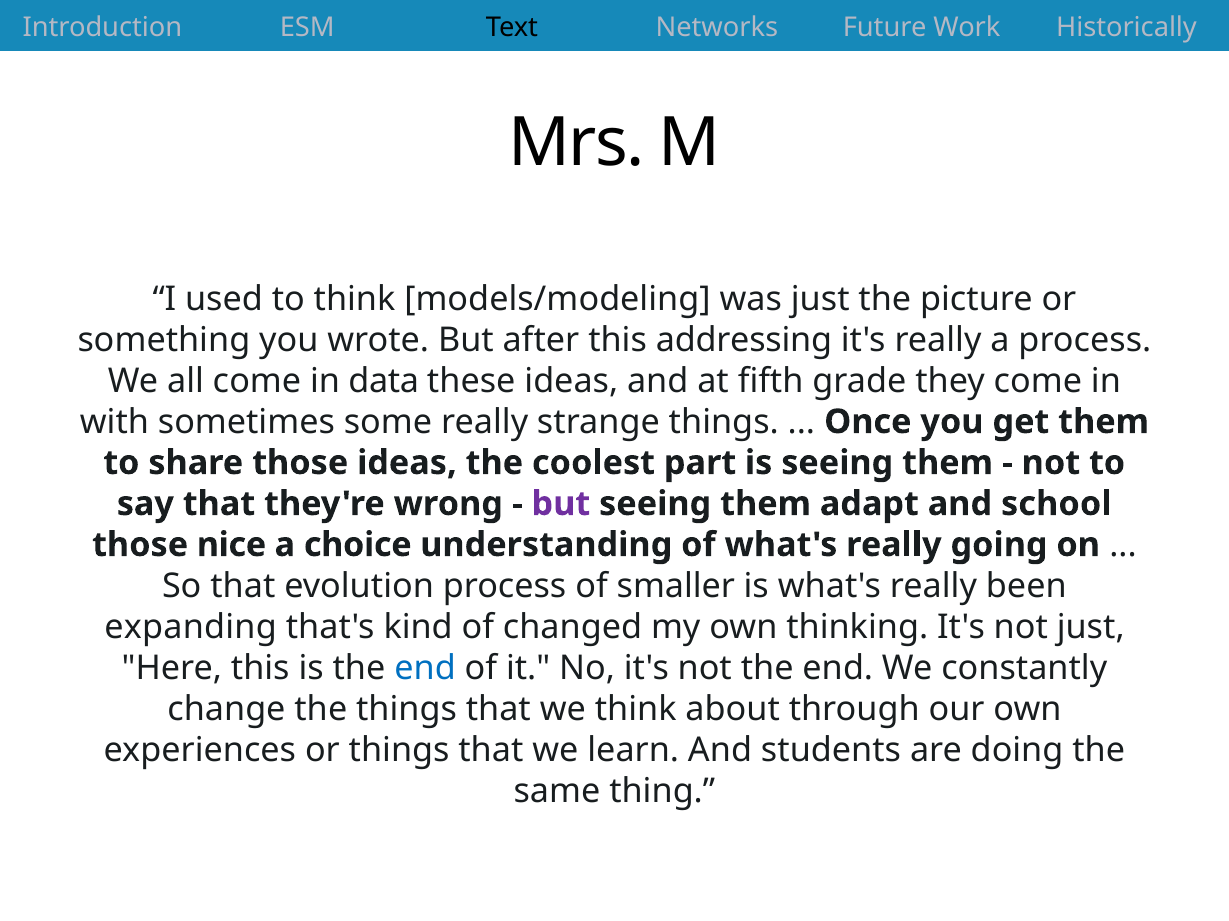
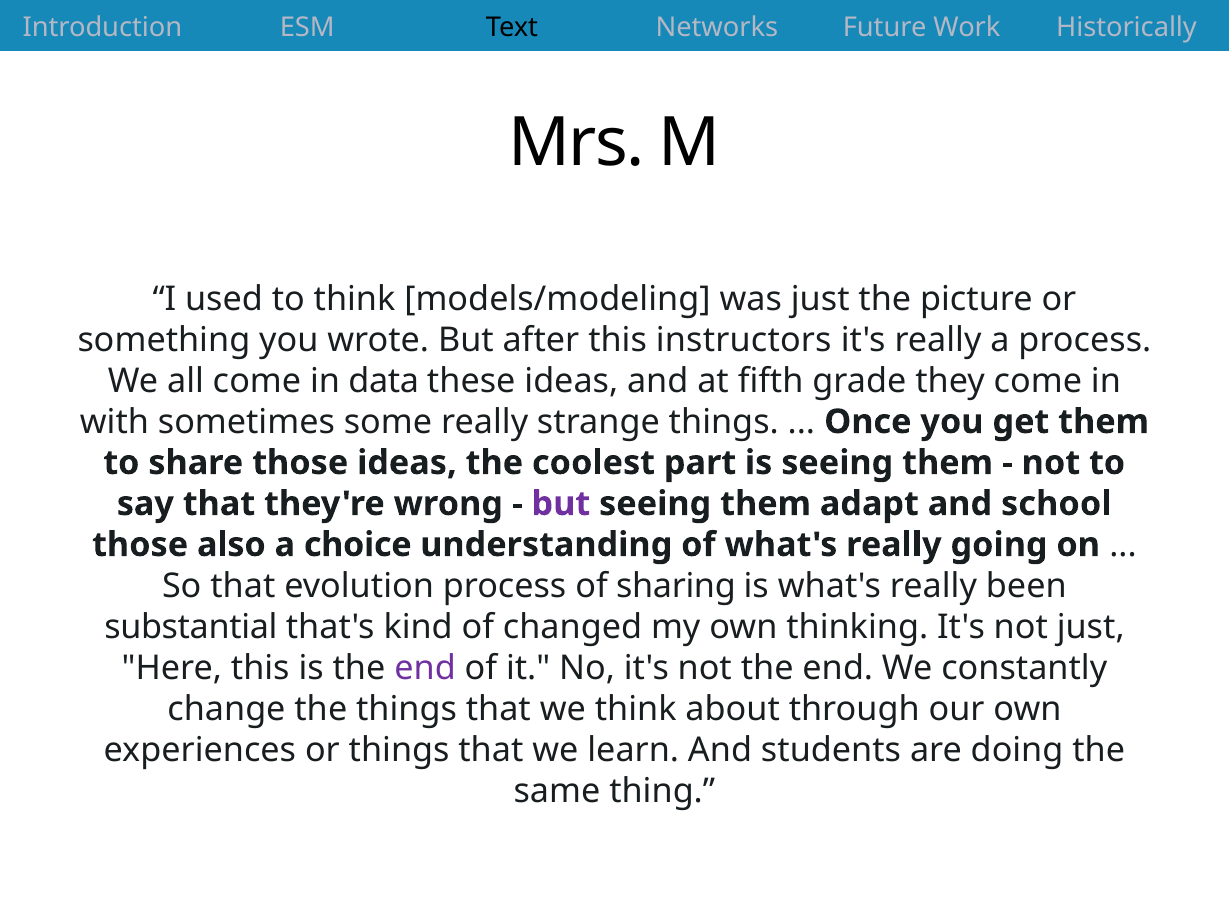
addressing: addressing -> instructors (744, 340)
nice: nice -> also (231, 545)
smaller: smaller -> sharing (676, 586)
expanding: expanding -> substantial (191, 627)
end colour: blue -> purple (425, 668)
